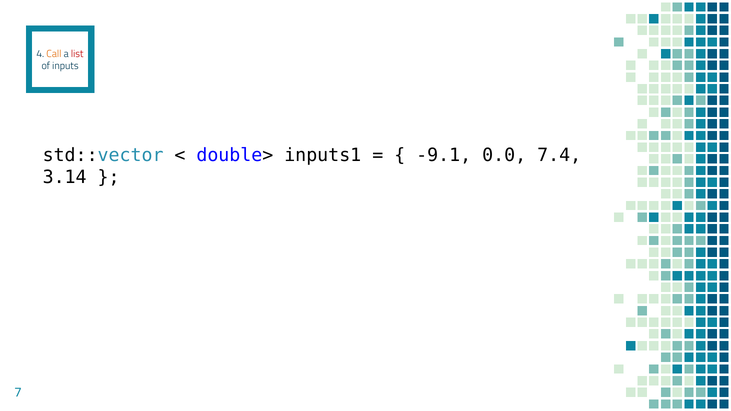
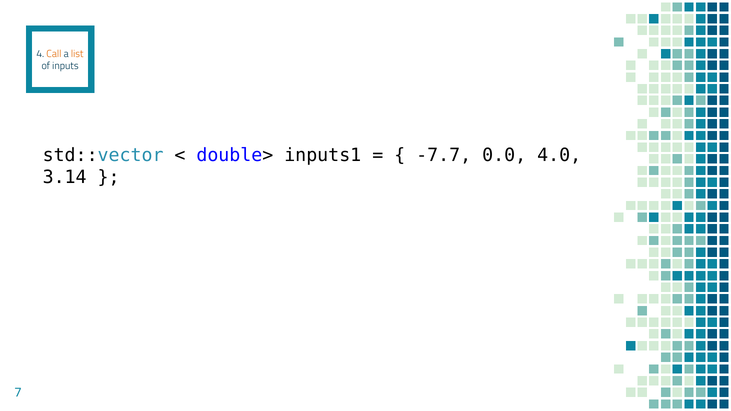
list colour: red -> orange (77, 54)
-9.1: -9.1 -> -7.7 (444, 155)
7.4: 7.4 -> 4.0 (559, 155)
